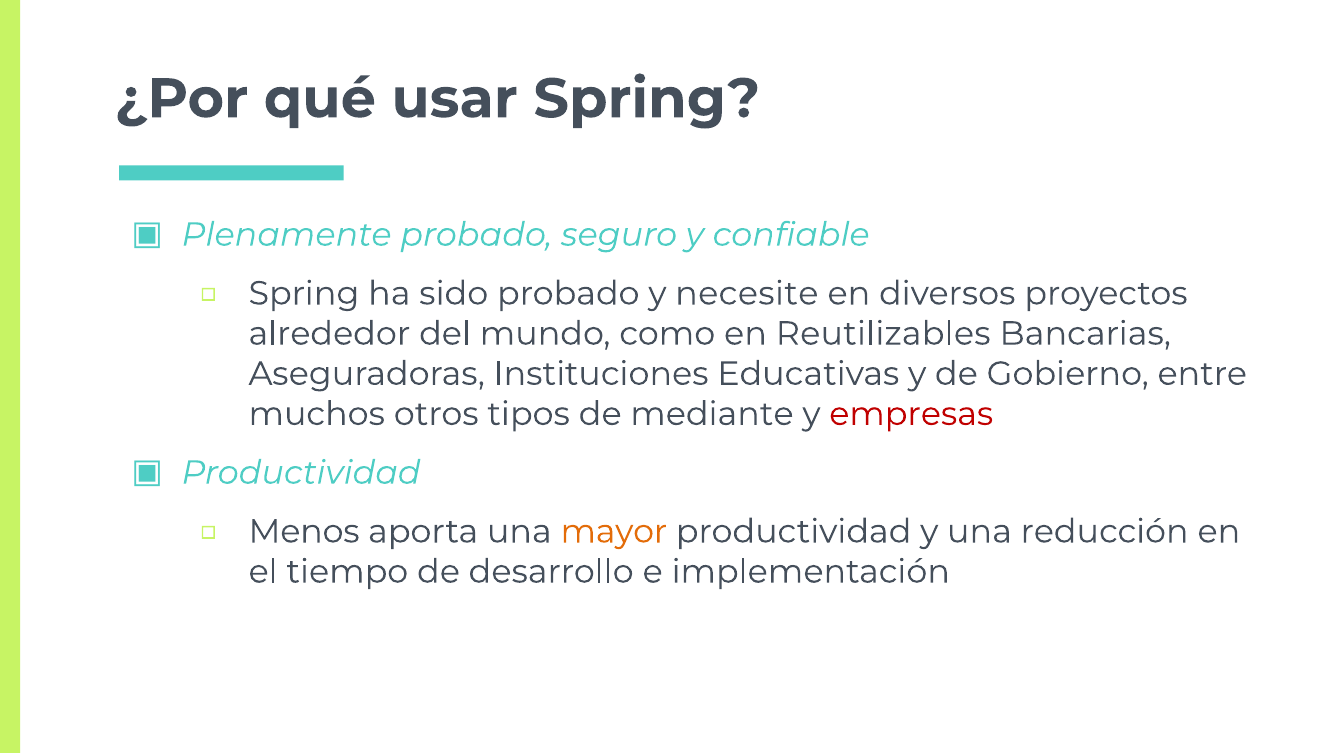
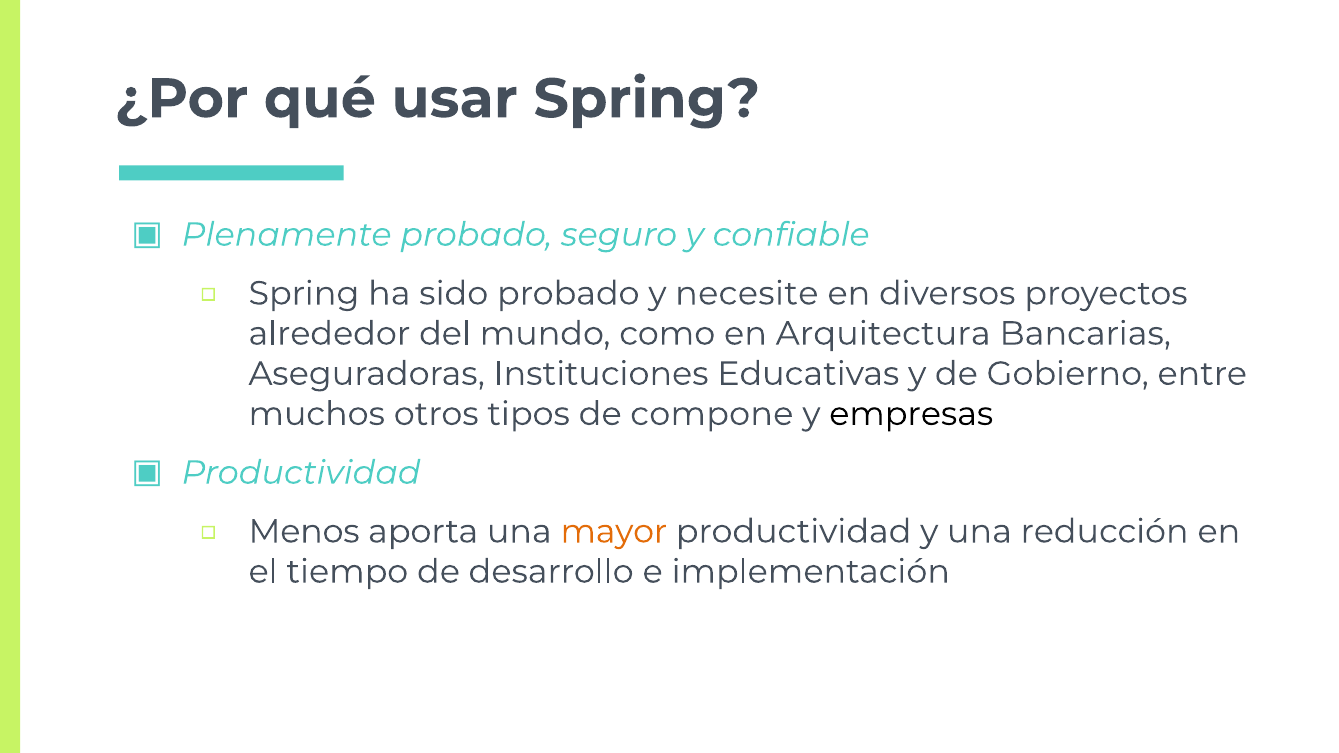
Reutilizables: Reutilizables -> Arquitectura (883, 334)
mediante: mediante -> compone (712, 414)
empresas colour: red -> black (911, 414)
